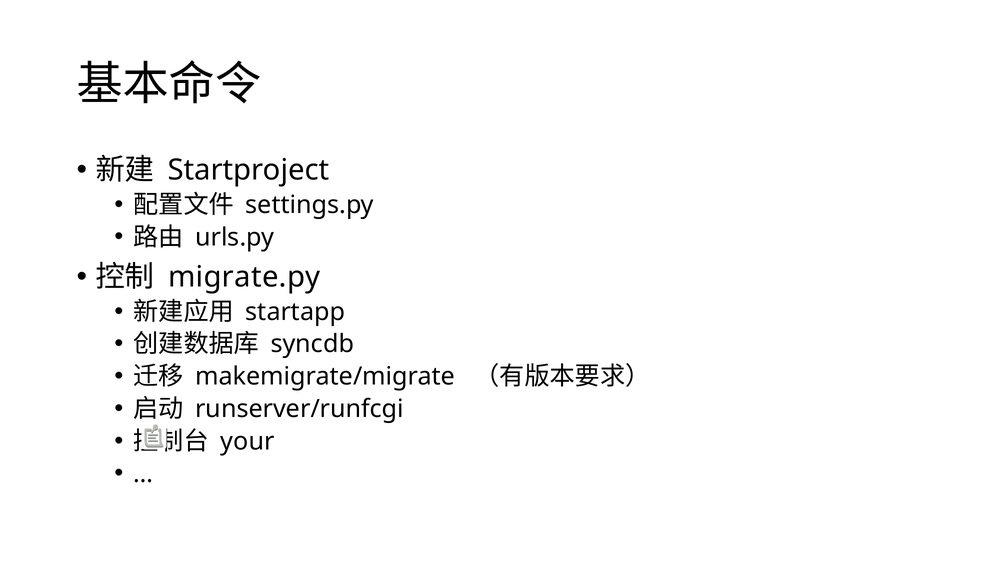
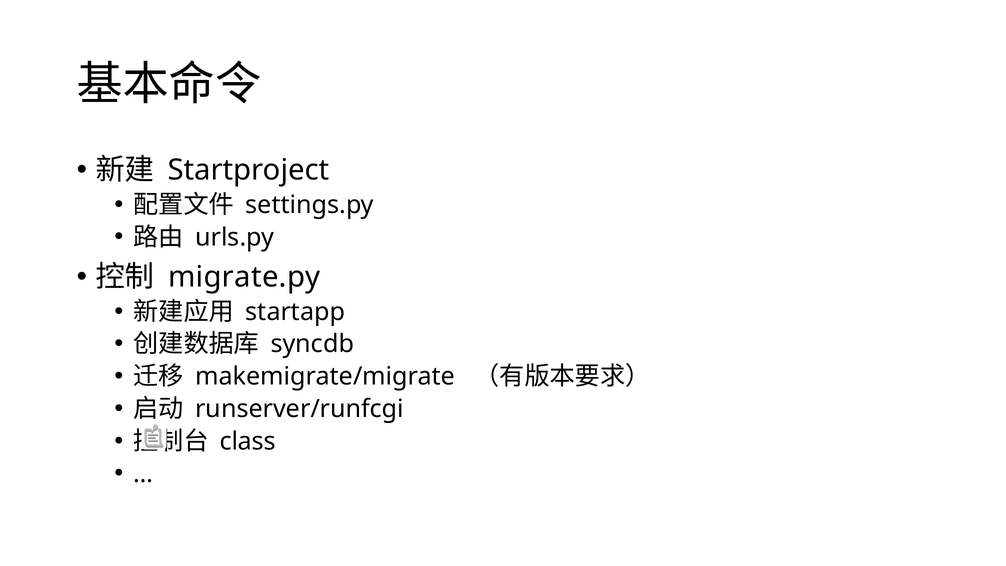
your: your -> class (248, 441)
